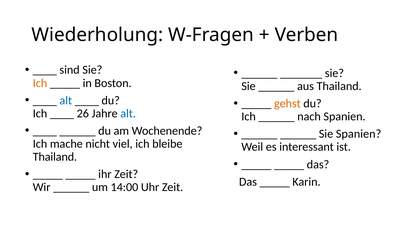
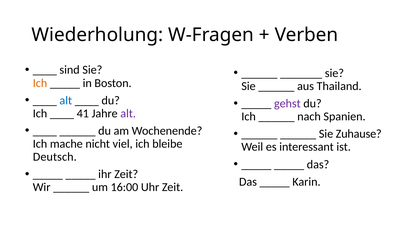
gehst colour: orange -> purple (287, 103)
26: 26 -> 41 (83, 113)
alt colour: blue -> purple (128, 113)
Sie Spanien: Spanien -> Zuhause (359, 134)
Thailand: Thailand -> Deutsch (55, 157)
14:00: 14:00 -> 16:00 (124, 187)
